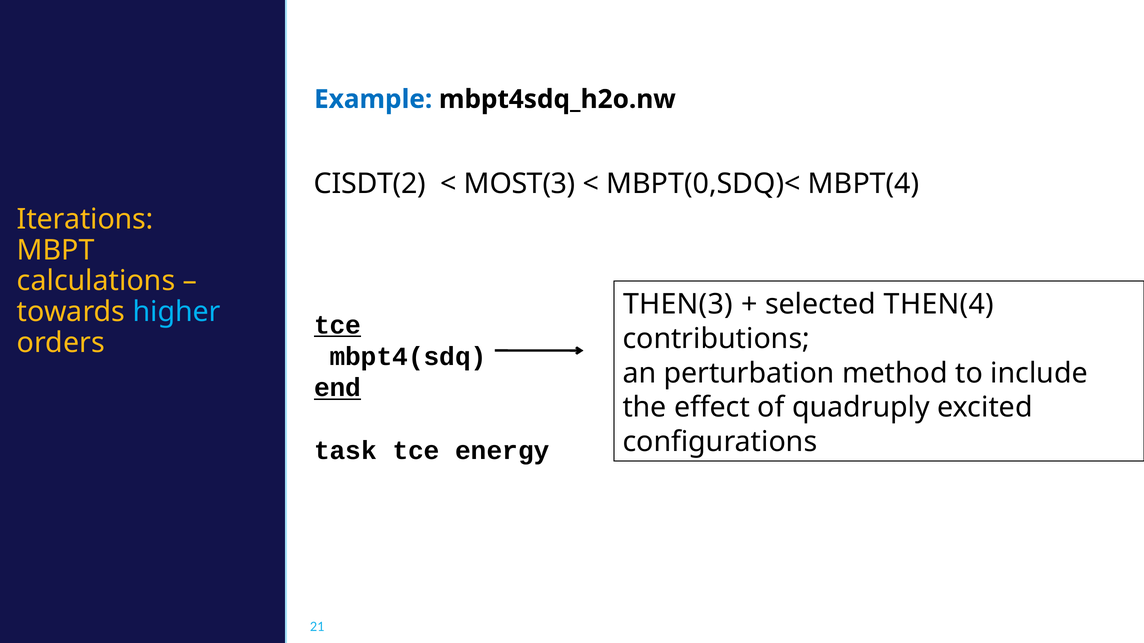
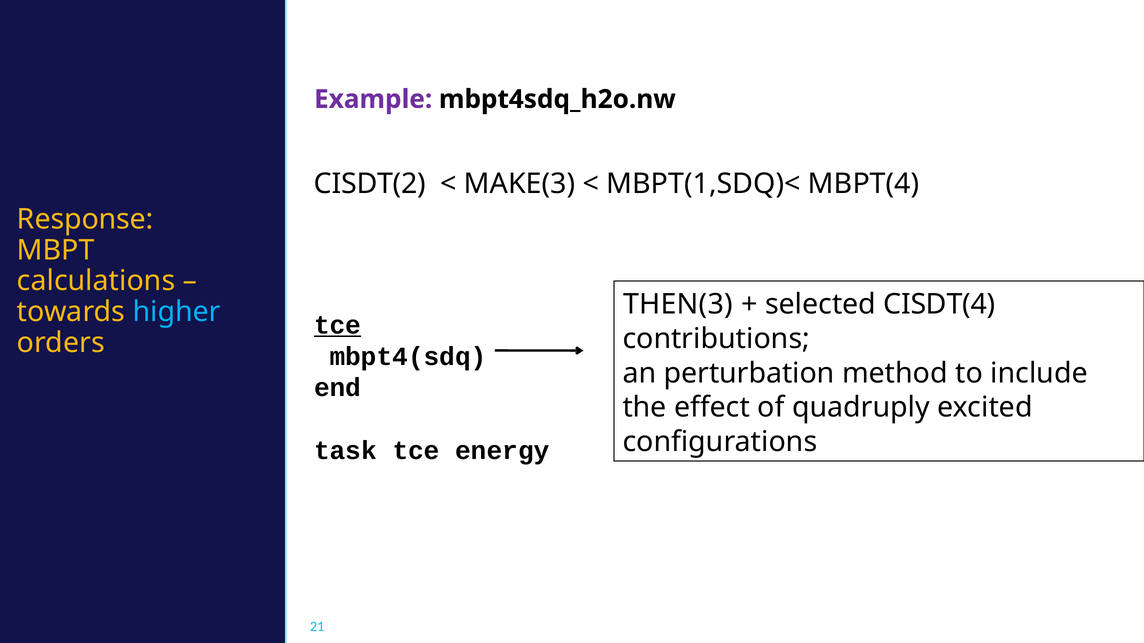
Example colour: blue -> purple (373, 99)
MOST(3: MOST(3 -> MAKE(3 (520, 184)
MBPT(0,SDQ)<: MBPT(0,SDQ)< -> MBPT(1,SDQ)< (703, 184)
Iterations: Iterations -> Response (85, 219)
THEN(4: THEN(4 -> CISDT(4 (939, 305)
end underline: present -> none (338, 388)
